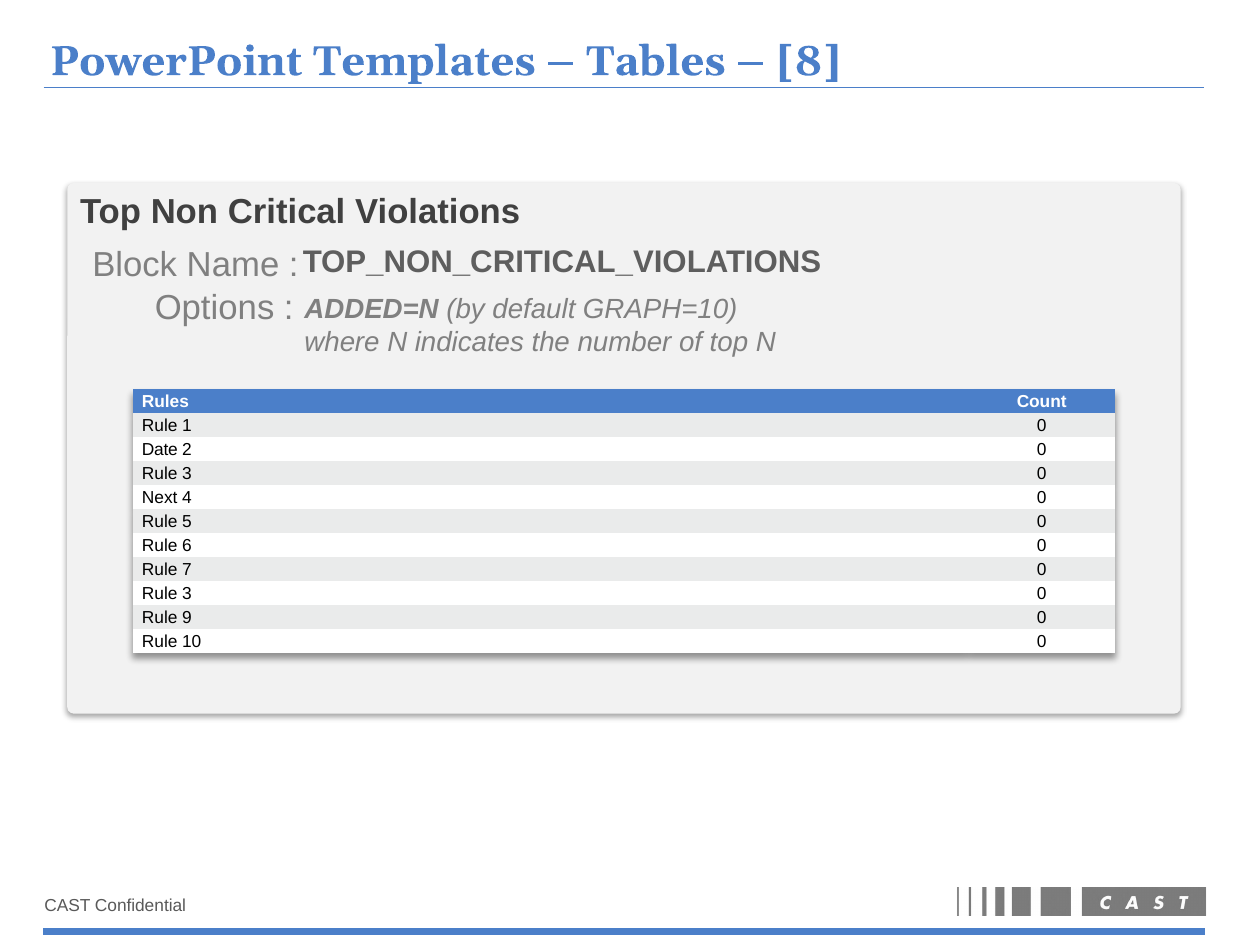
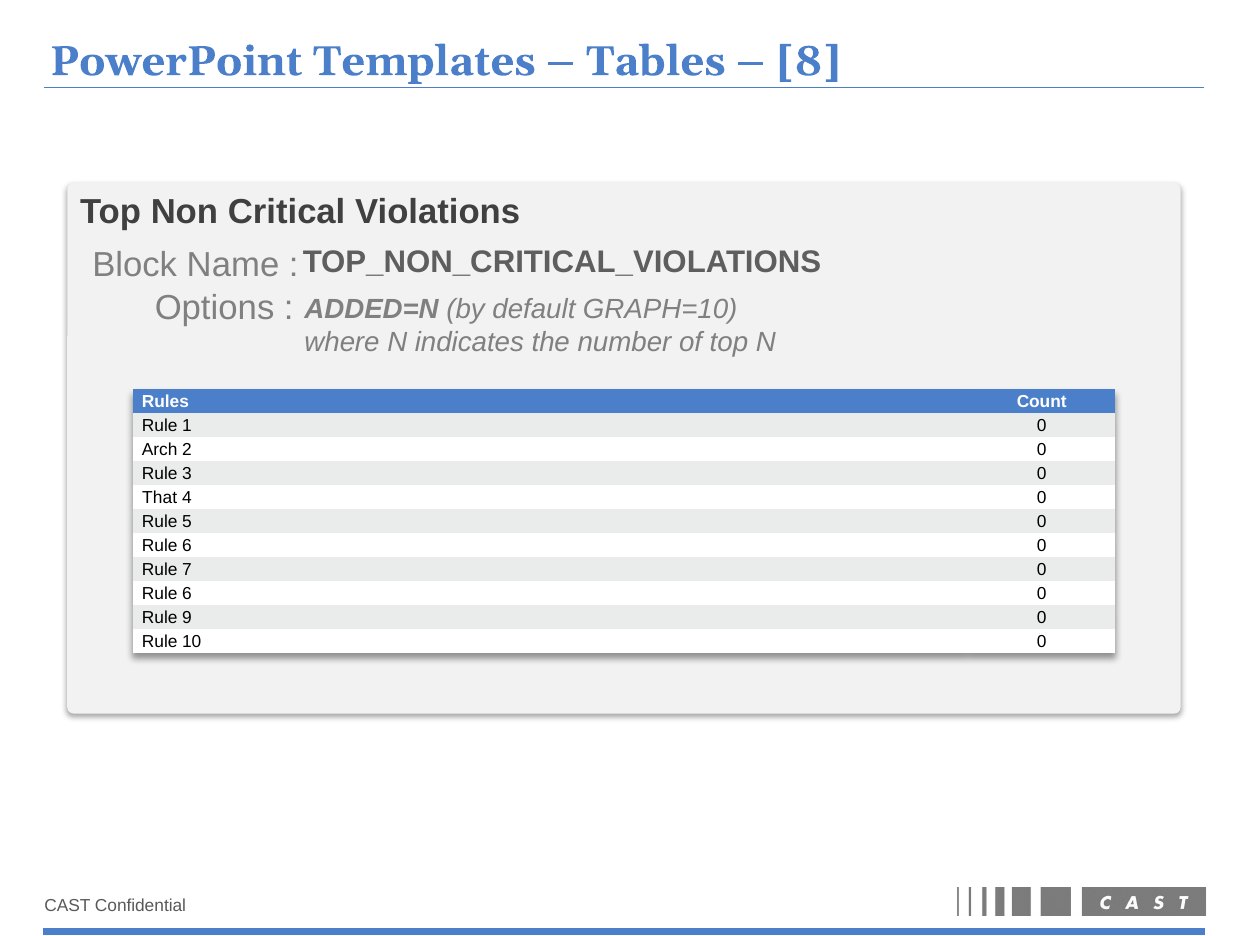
Date: Date -> Arch (160, 450)
Next: Next -> That (160, 498)
3: 3 -> 6 (187, 594)
